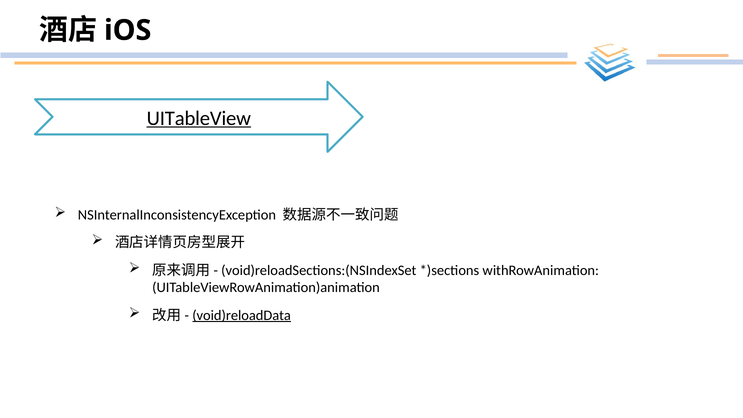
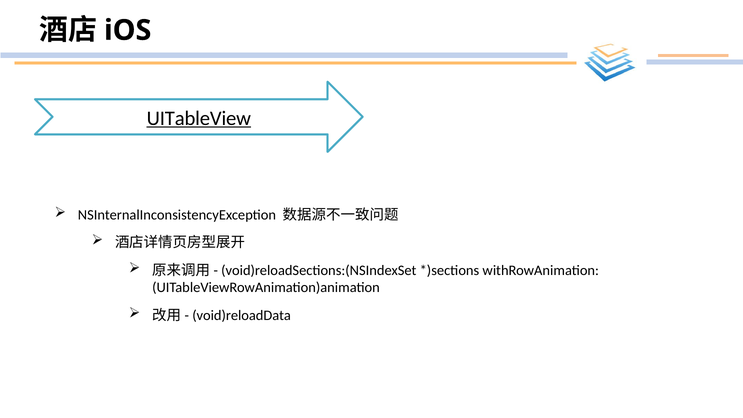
void)reloadData underline: present -> none (242, 315)
